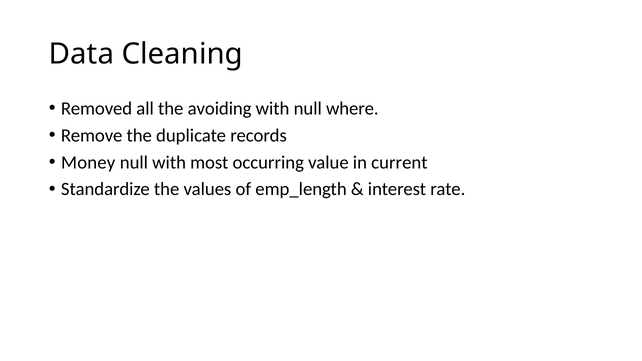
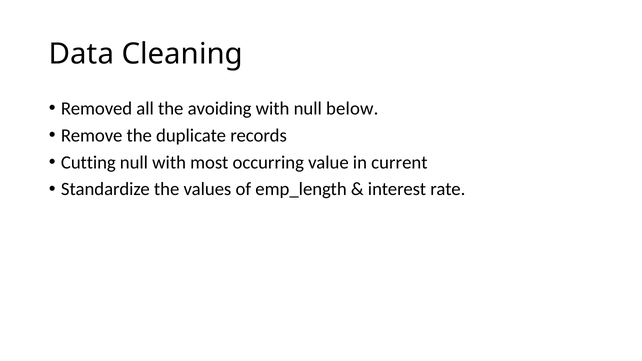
where: where -> below (352, 109)
Money: Money -> Cutting (88, 162)
